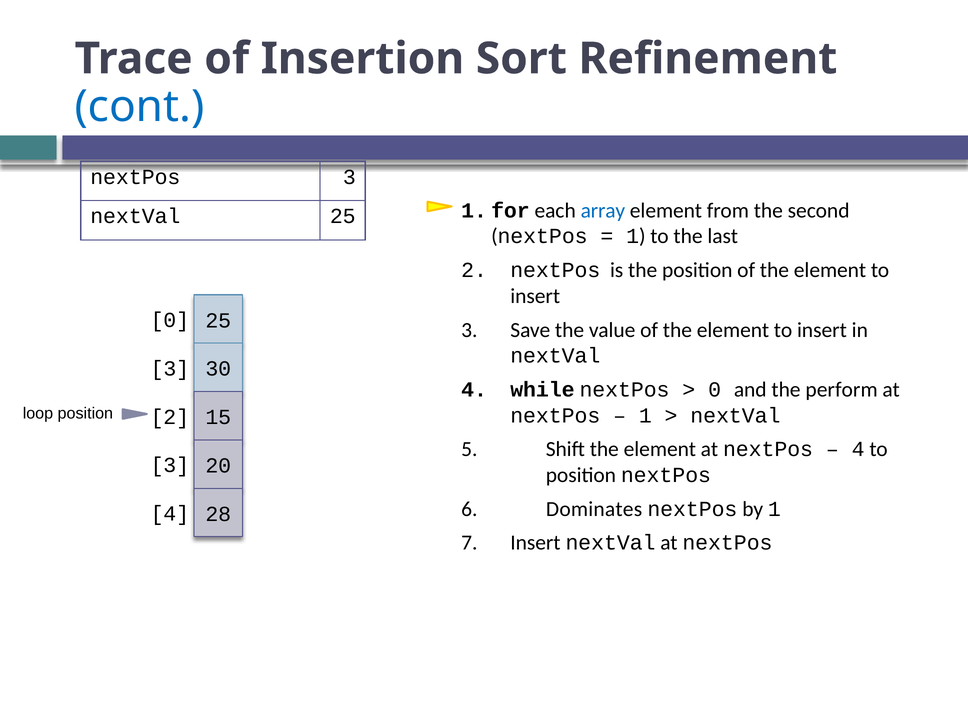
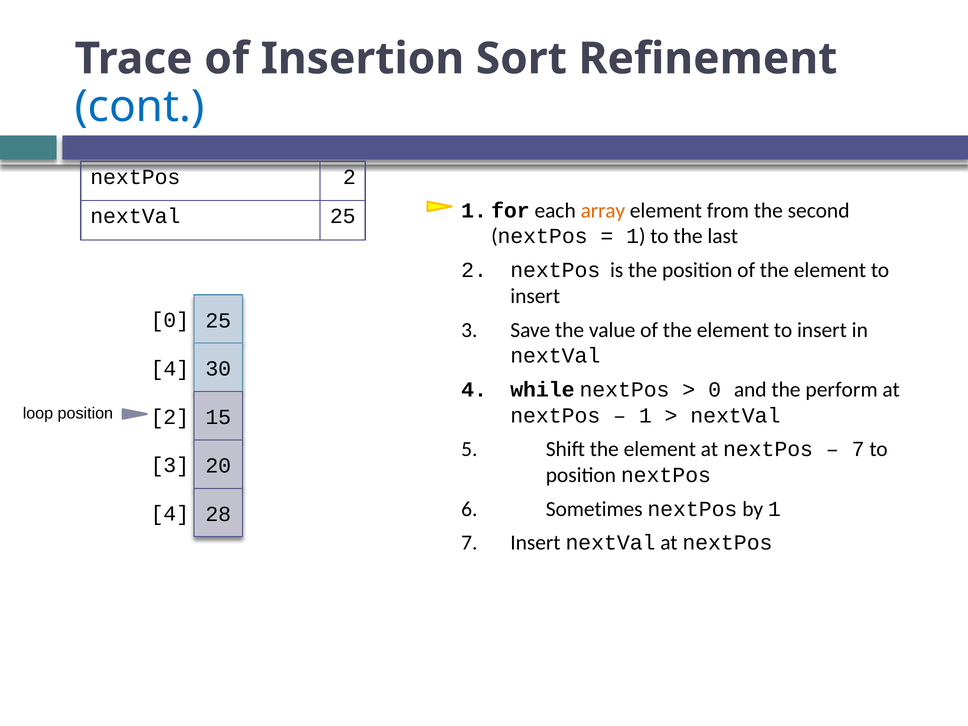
nextPos 3: 3 -> 2 (349, 177)
array colour: blue -> orange (603, 211)
3: 3 -> 4 (170, 369)
4: 4 -> 7 (858, 449)
Dominates: Dominates -> Sometimes (594, 509)
